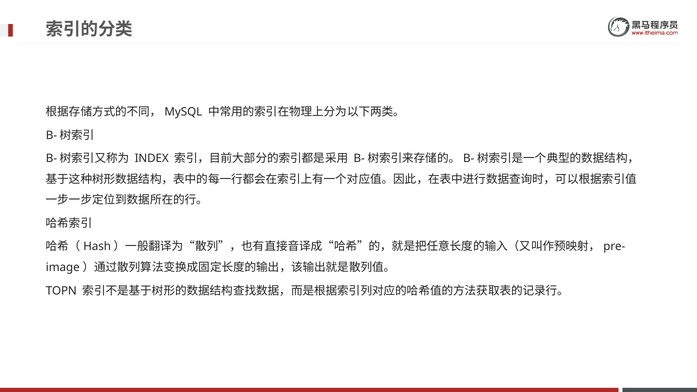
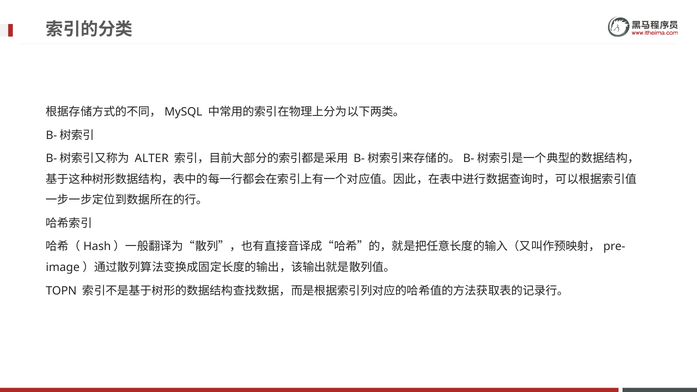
INDEX: INDEX -> ALTER (152, 158)
